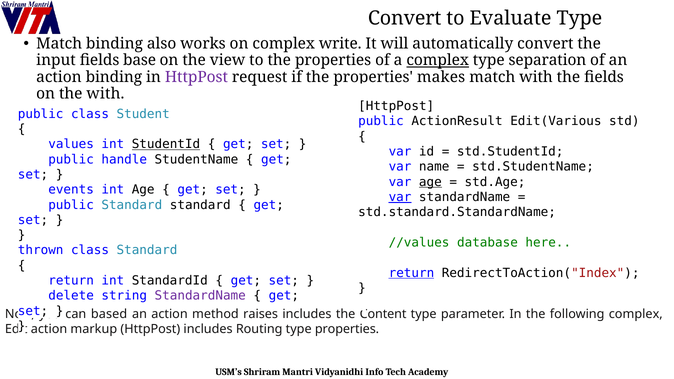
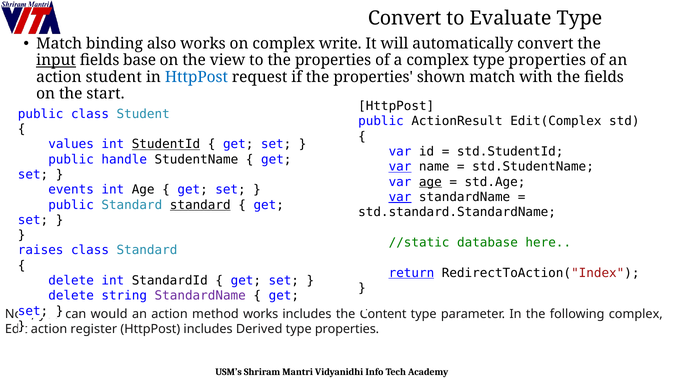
input underline: none -> present (56, 60)
complex underline: present -> none (438, 60)
separation: separation -> properties (547, 60)
action binding: binding -> student (114, 77)
HttpPost colour: purple -> blue (196, 77)
makes: makes -> shown (441, 77)
the with: with -> start (106, 94)
Edit(Various: Edit(Various -> Edit(Complex (556, 121)
var underline: none -> present (400, 167)
standard underline: none -> present (200, 205)
//values: //values -> //static (419, 243)
thrown: thrown -> raises (41, 250)
return: return -> delete (71, 281)
based: based -> would (109, 314)
method raises: raises -> works (261, 314)
markup: markup -> register (94, 329)
Routing: Routing -> Derived (259, 329)
